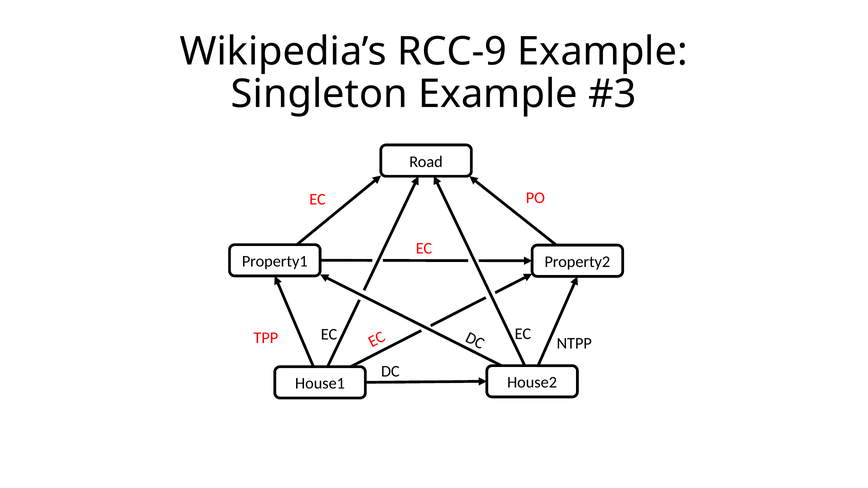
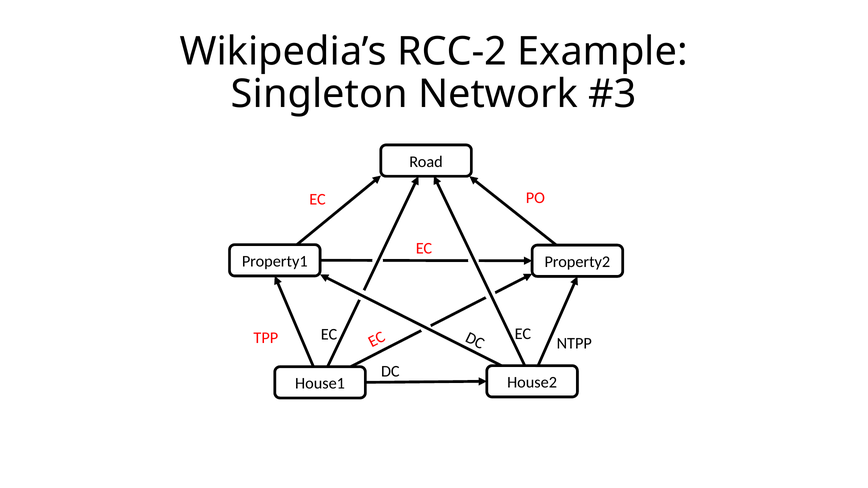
RCC-9: RCC-9 -> RCC-2 (452, 51)
Singleton Example: Example -> Network (498, 94)
